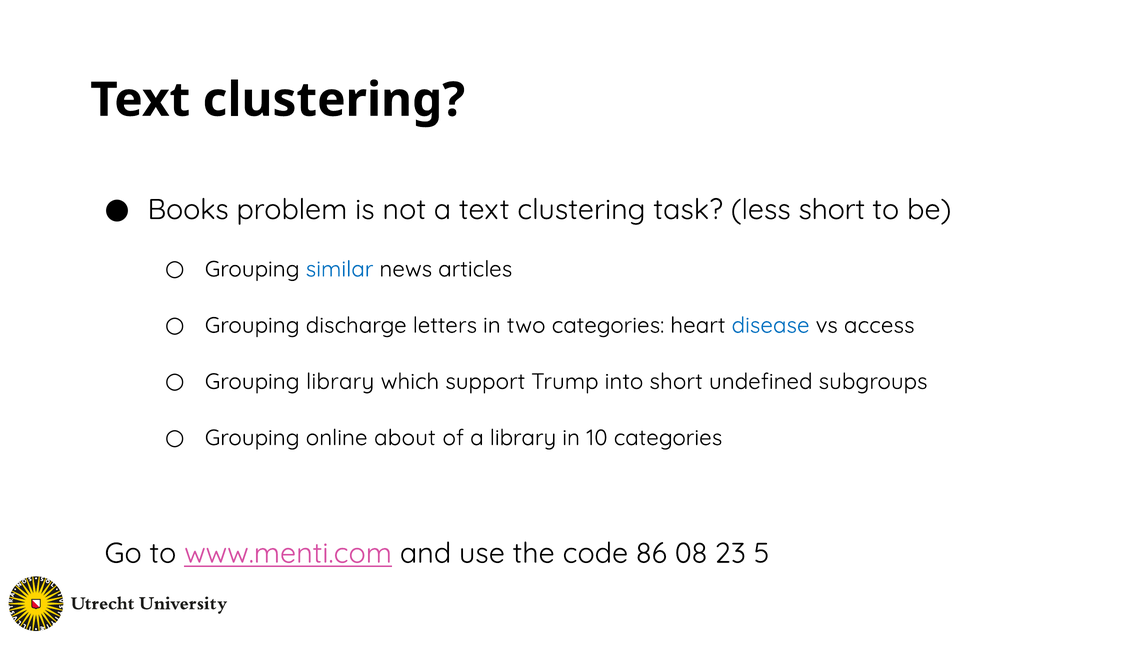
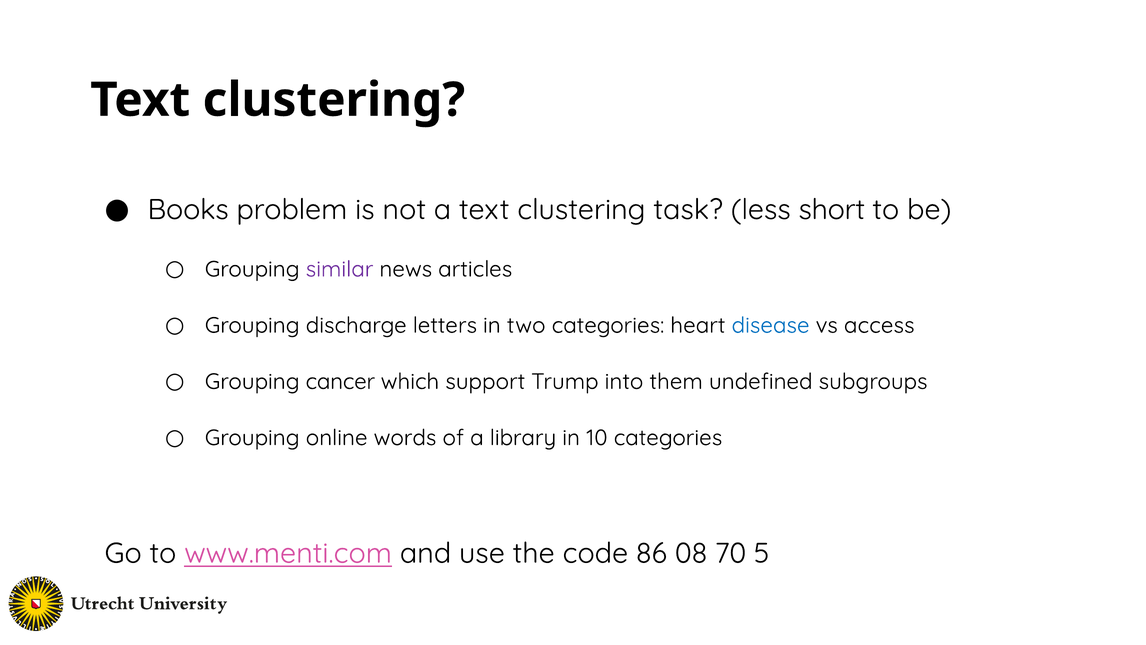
similar colour: blue -> purple (340, 269)
Grouping library: library -> cancer (340, 381)
into short: short -> them (676, 381)
about: about -> words (405, 438)
23: 23 -> 70 (731, 553)
